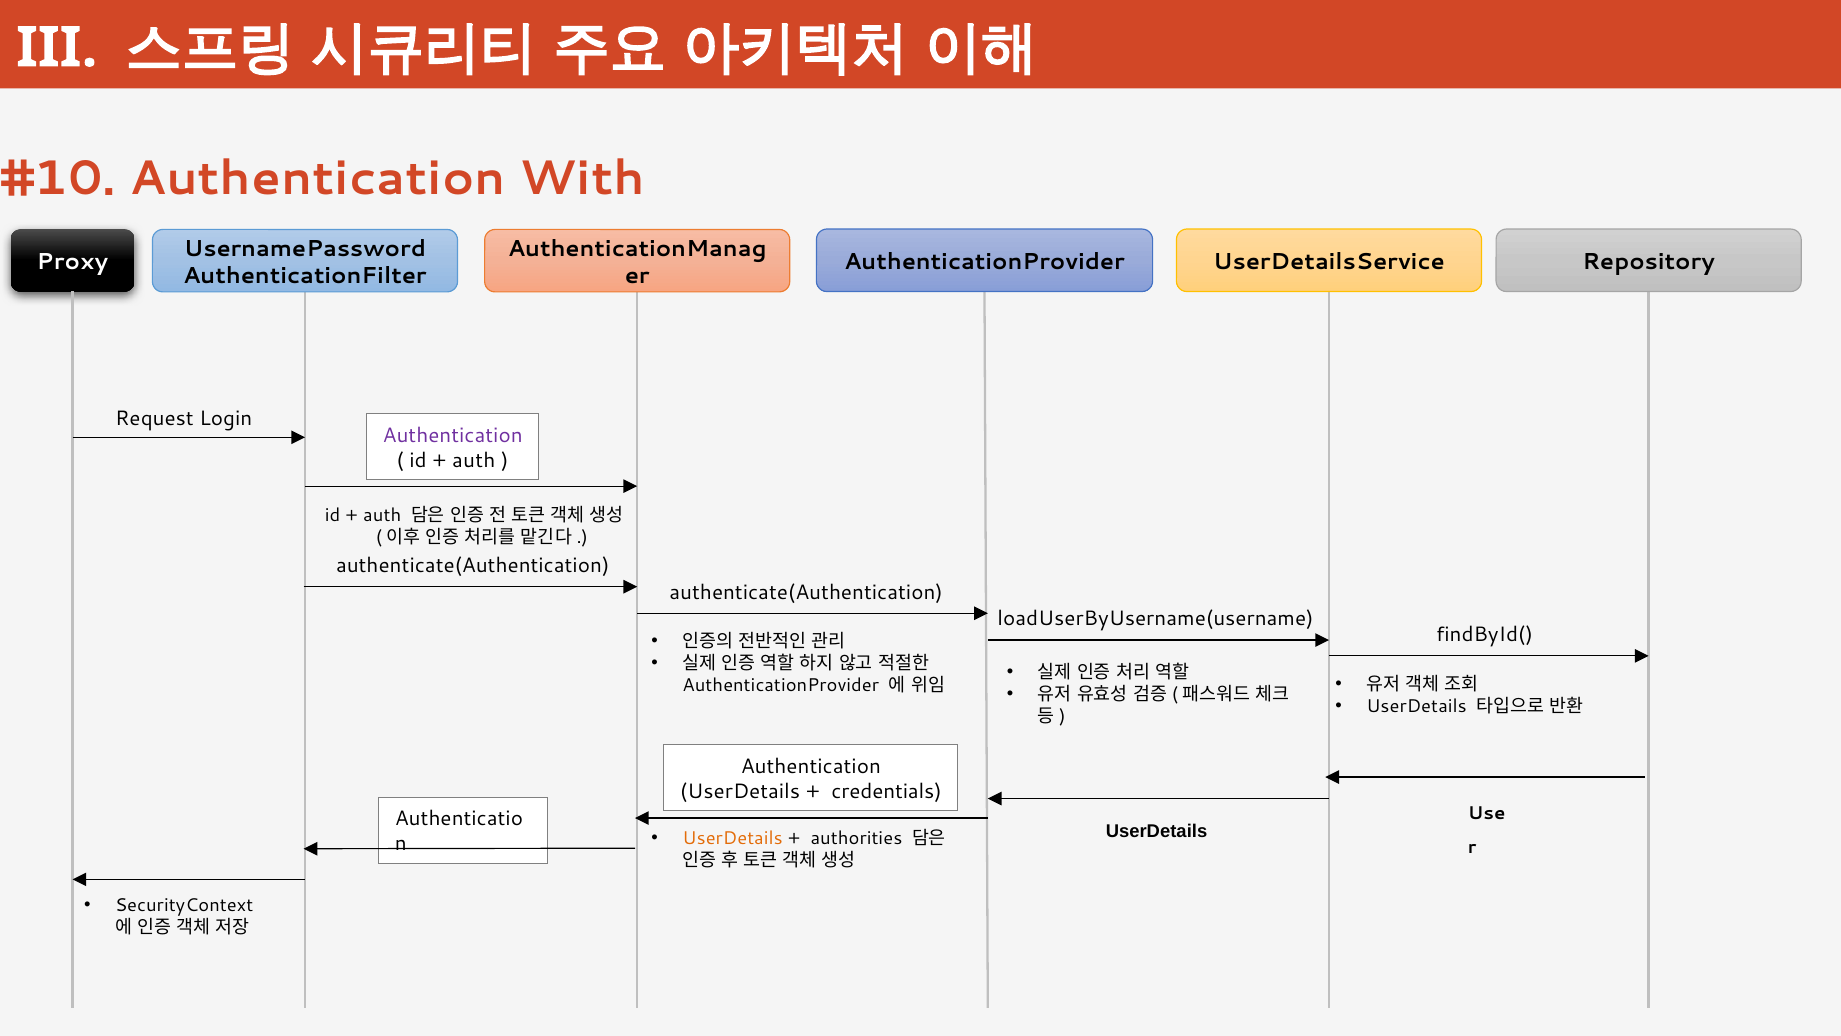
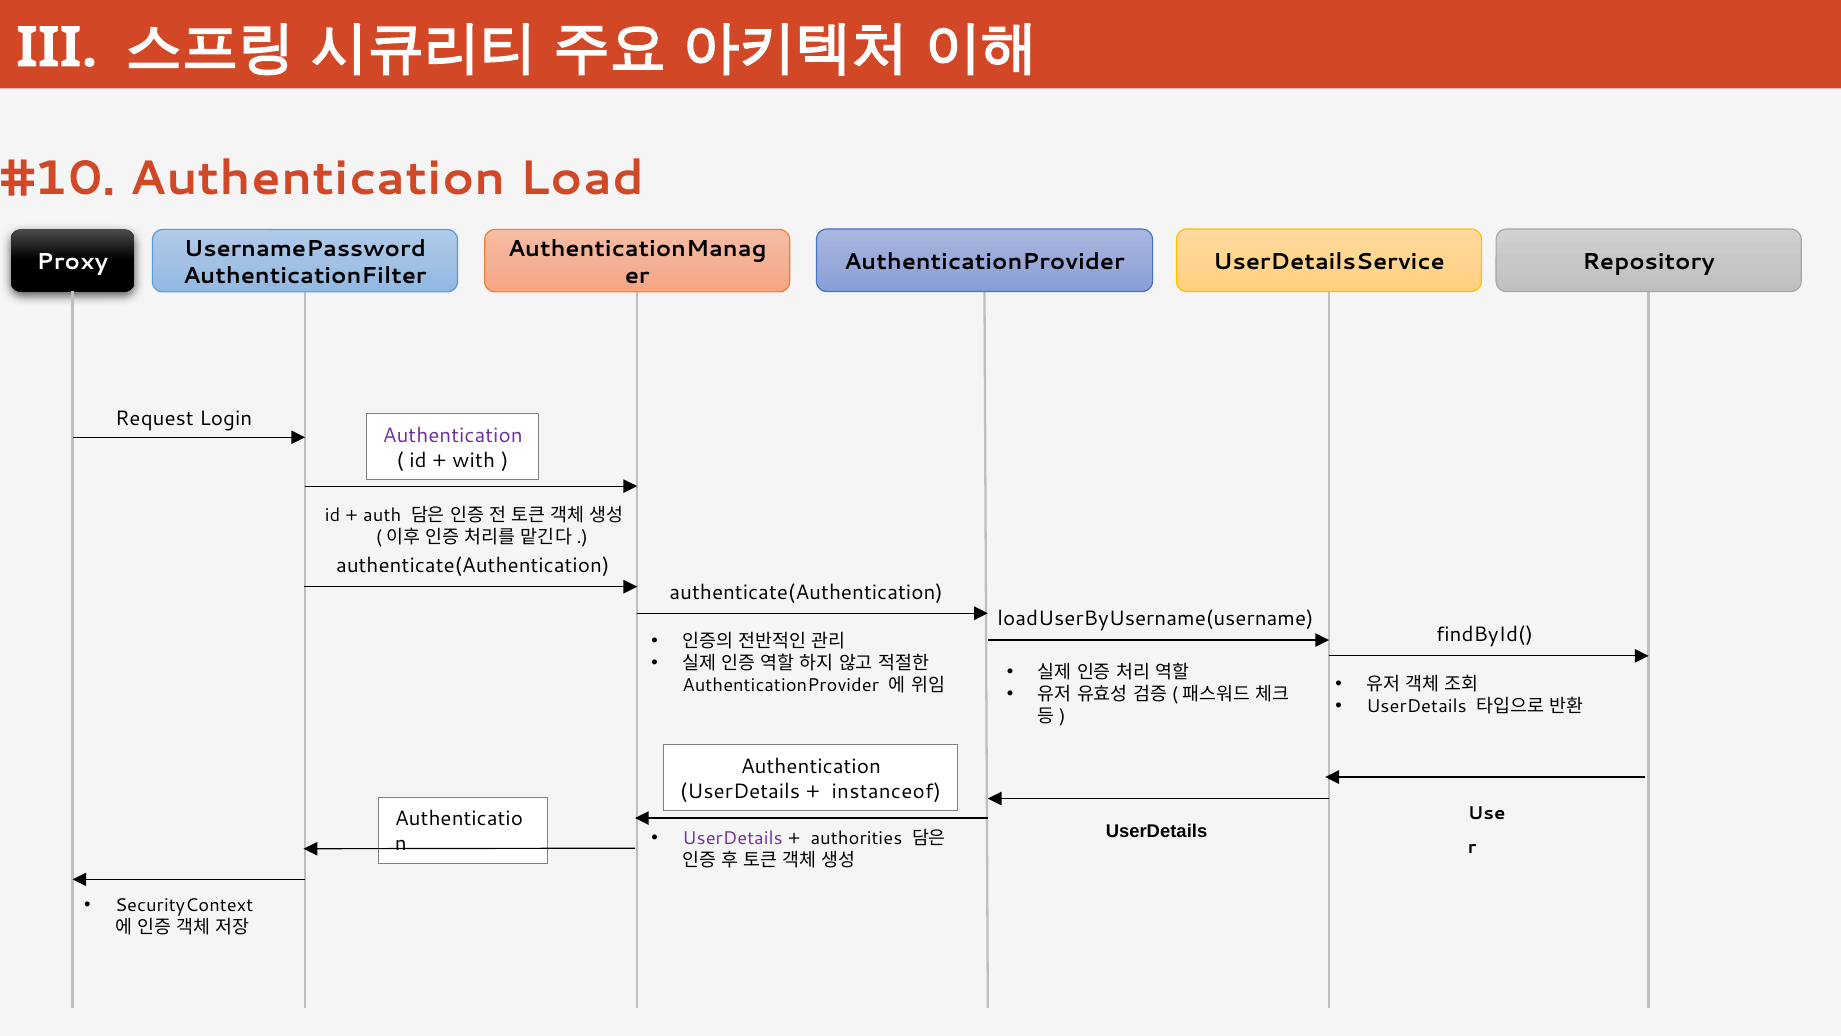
With: With -> Load (582, 178)
auth: auth -> with (474, 460)
credentials: credentials -> instanceof (886, 792)
UserDetails colour: orange -> purple (733, 838)
